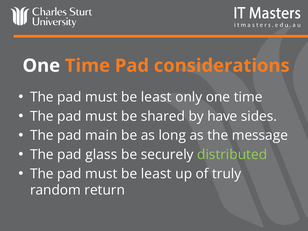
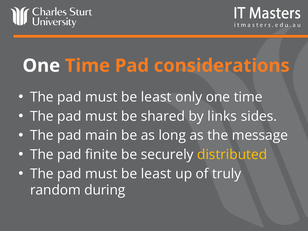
have: have -> links (222, 116)
glass: glass -> finite (101, 155)
distributed colour: light green -> yellow (232, 155)
return: return -> during (105, 190)
